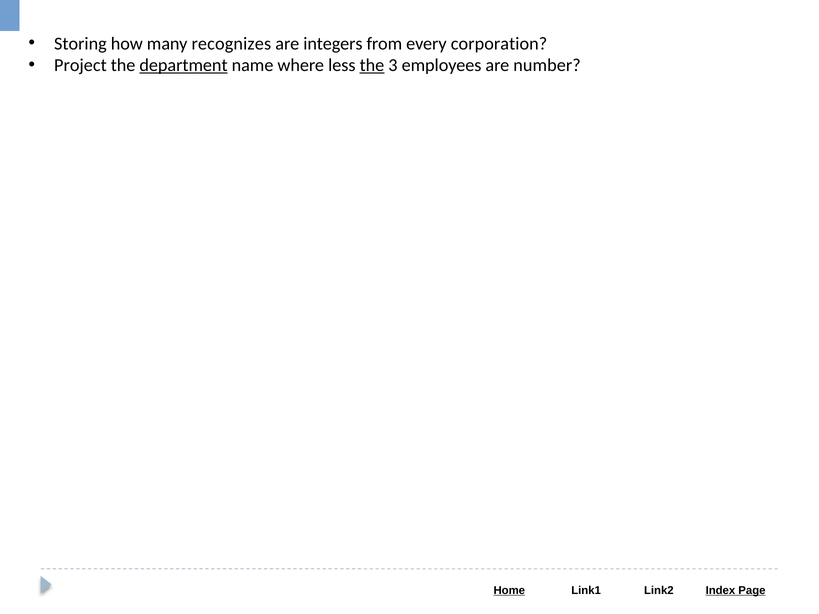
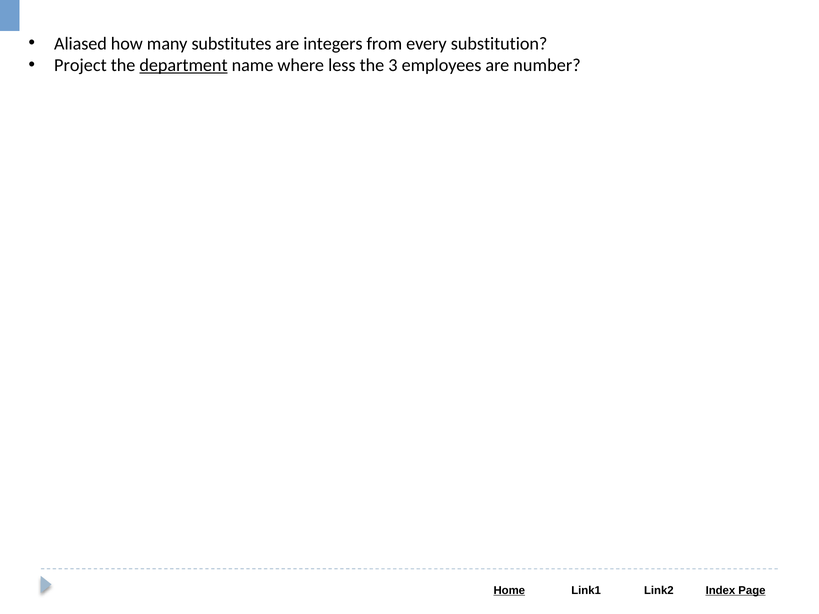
Storing: Storing -> Aliased (80, 44)
recognizes: recognizes -> substitutes (231, 44)
corporation: corporation -> substitution (499, 44)
the underline: present -> none (372, 65)
